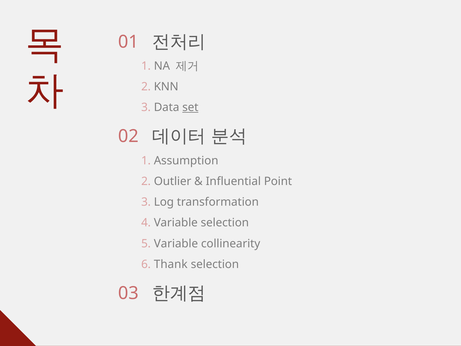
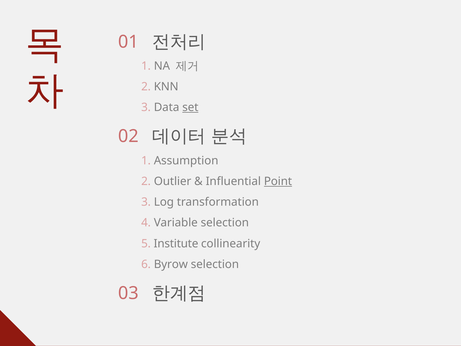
Point underline: none -> present (278, 181)
5 Variable: Variable -> Institute (176, 243)
Thank: Thank -> Byrow (171, 264)
